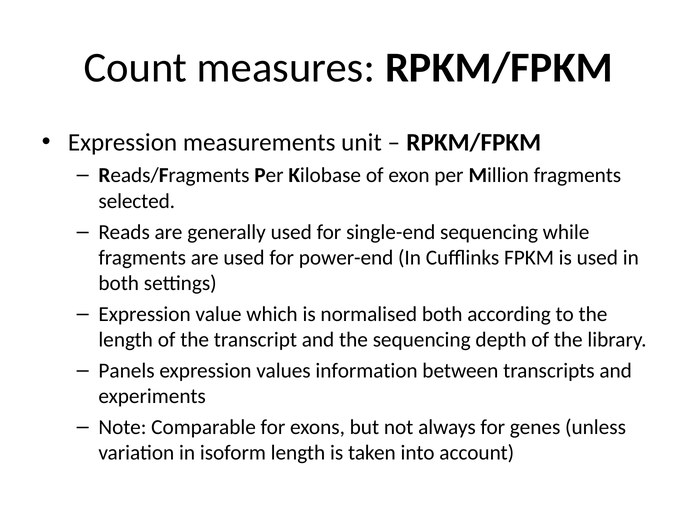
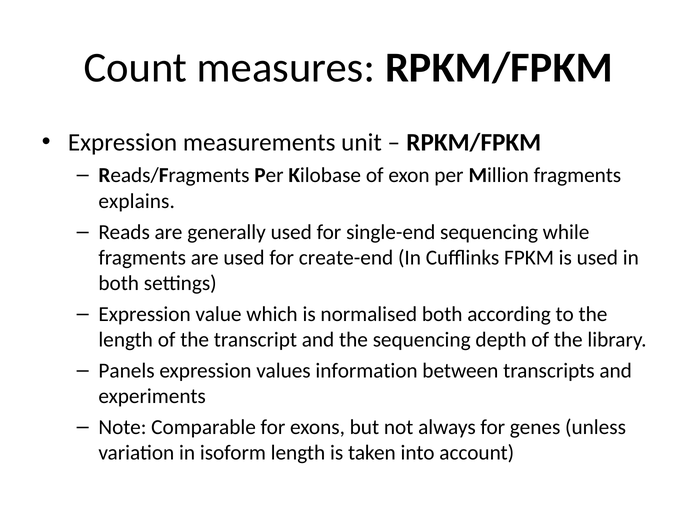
selected: selected -> explains (137, 201)
power-end: power-end -> create-end (346, 257)
